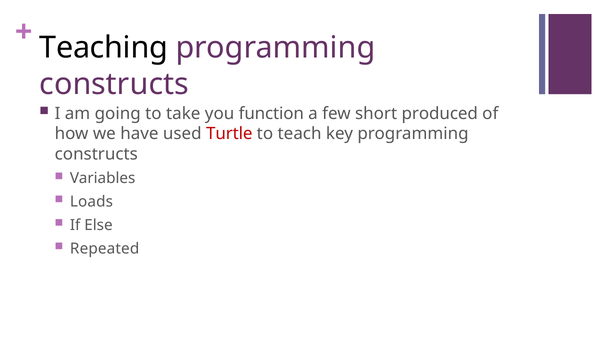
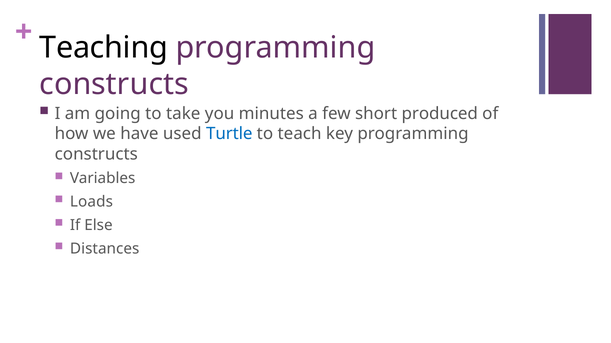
function: function -> minutes (271, 114)
Turtle colour: red -> blue (229, 134)
Repeated: Repeated -> Distances (105, 249)
